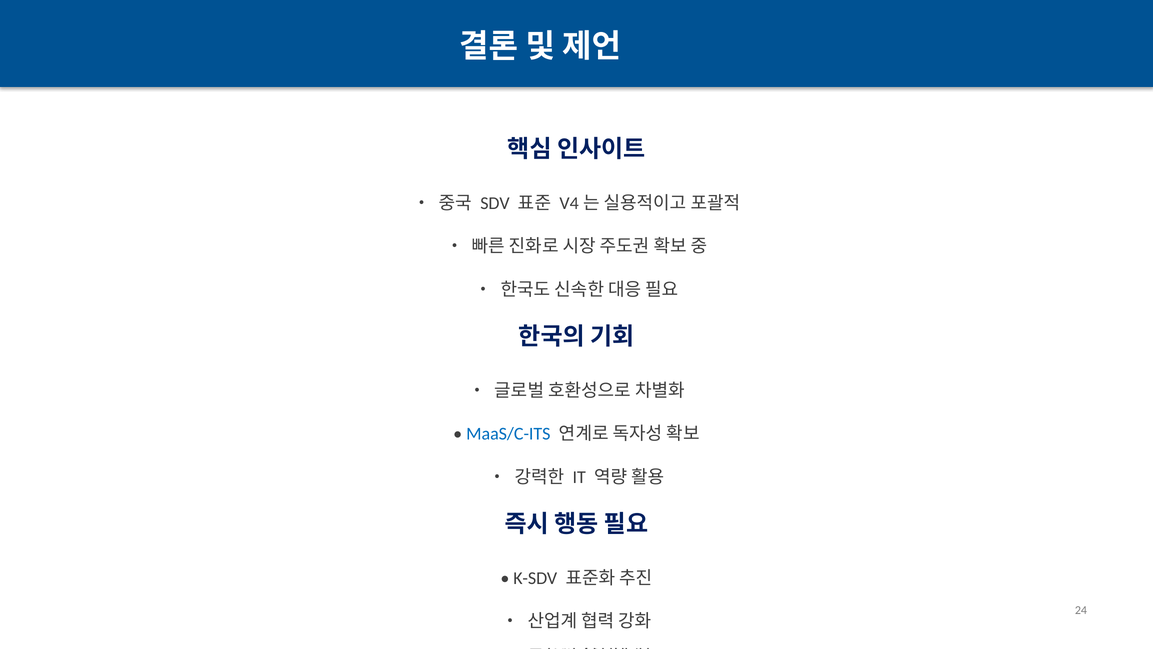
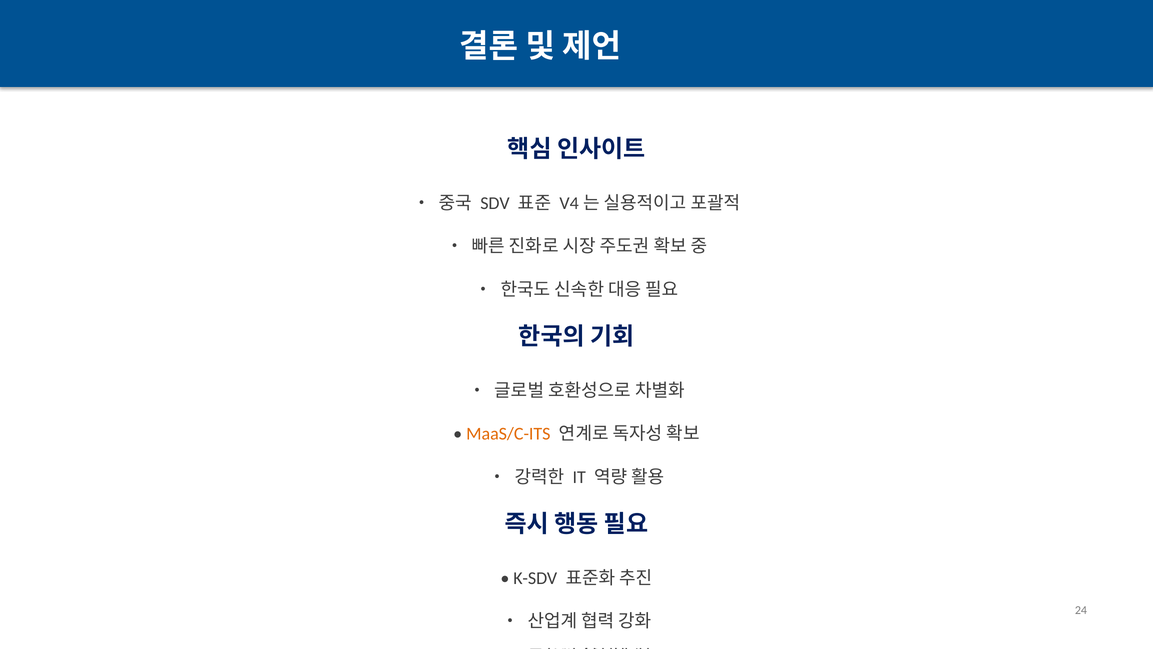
MaaS/C-ITS colour: blue -> orange (508, 434)
